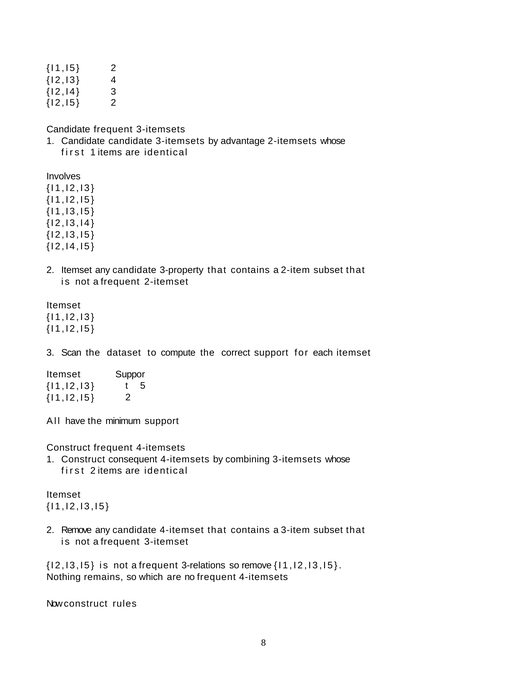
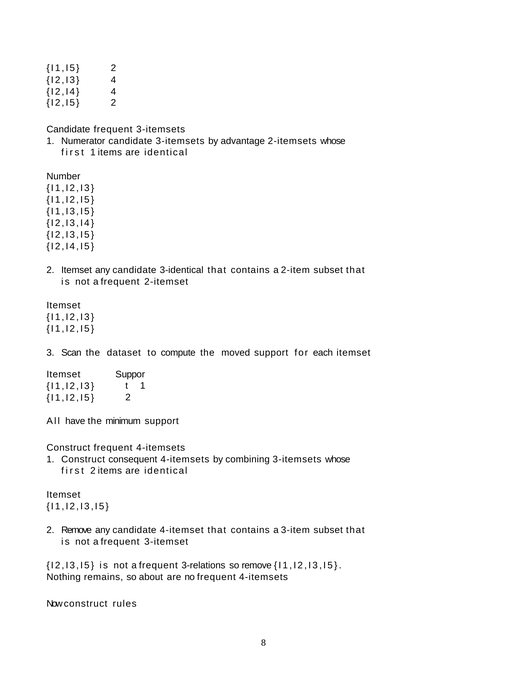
I2,I4 3: 3 -> 4 (113, 92)
1 Candidate: Candidate -> Numerator (83, 141)
Involves: Involves -> Number (63, 176)
3-property: 3-property -> 3-identical (182, 270)
correct: correct -> moved (236, 353)
5: 5 -> 1 (143, 386)
which: which -> about (151, 577)
